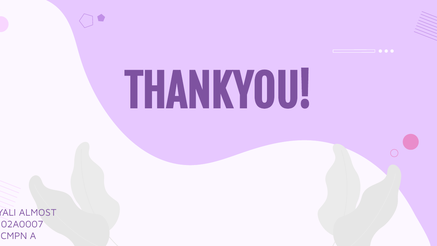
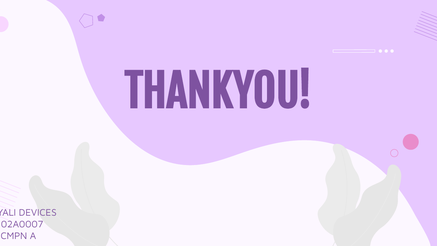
ALMOST: ALMOST -> DEVICES (38, 213)
